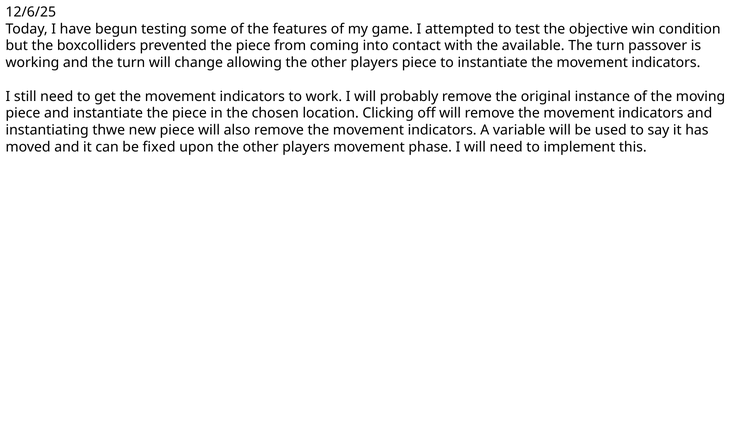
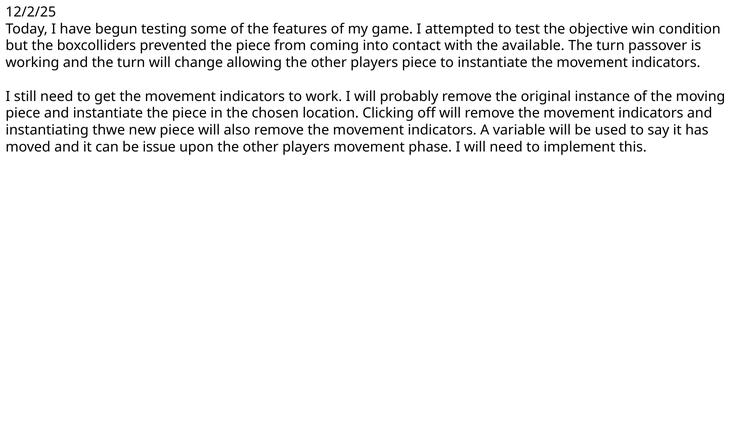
12/6/25: 12/6/25 -> 12/2/25 (31, 12)
fixed: fixed -> issue (159, 147)
